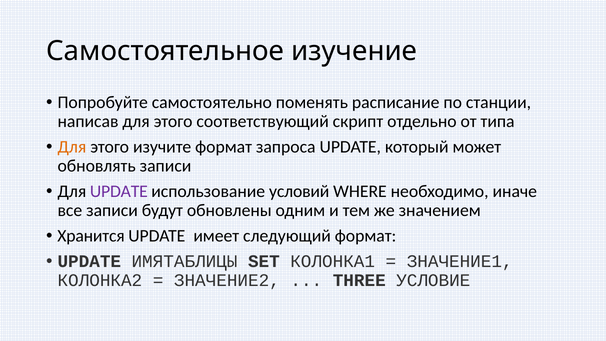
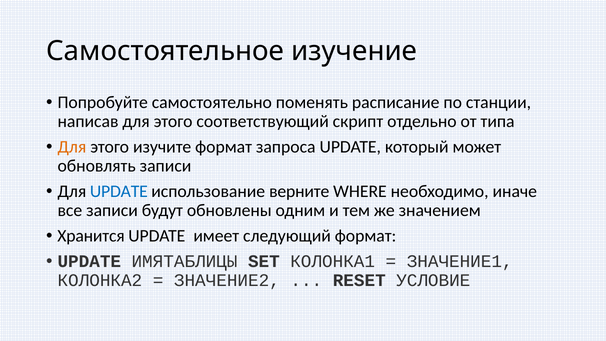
UPDATE colour: purple -> blue (119, 191)
условий: условий -> верните (299, 191)
THREE: THREE -> RESET (359, 280)
